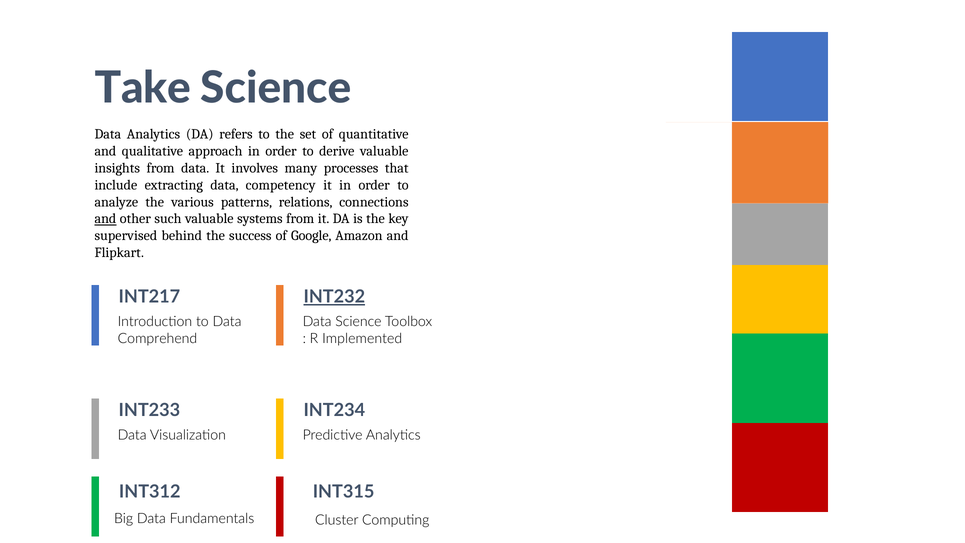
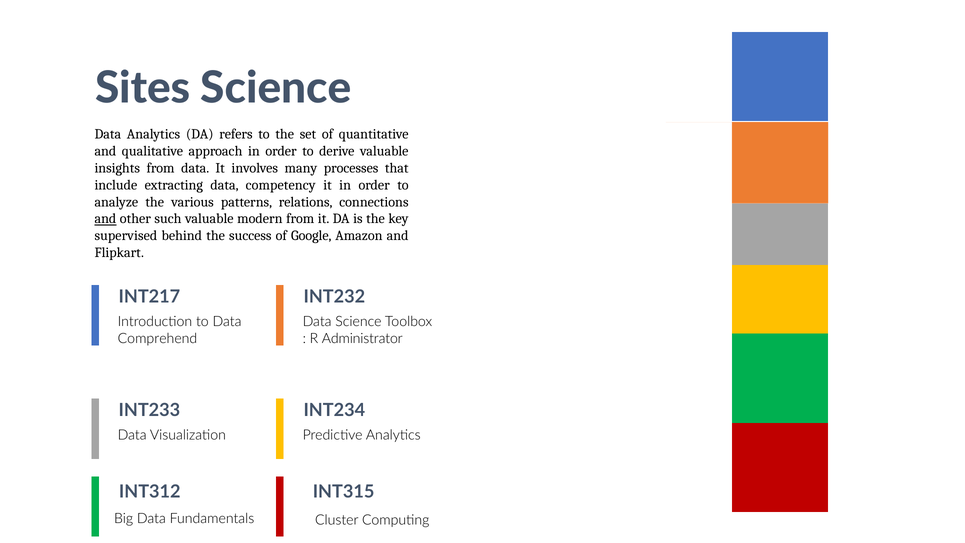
Take: Take -> Sites (143, 88)
systems: systems -> modern (260, 219)
INT232 underline: present -> none (334, 297)
Implemented: Implemented -> Administrator (362, 338)
